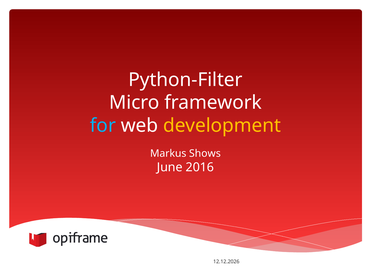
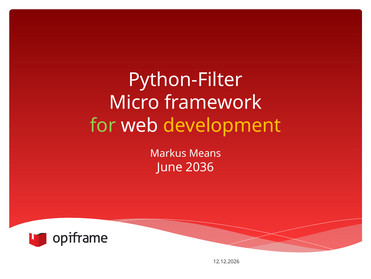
for colour: light blue -> light green (103, 125)
Shows: Shows -> Means (205, 153)
2016: 2016 -> 2036 (200, 167)
